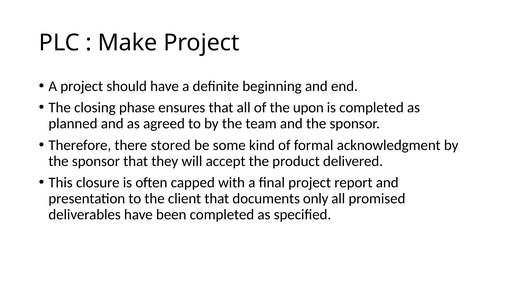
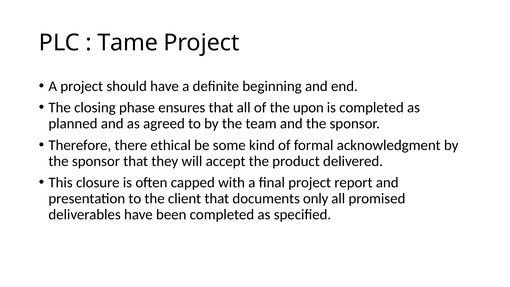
Make: Make -> Tame (128, 43)
stored: stored -> ethical (171, 145)
